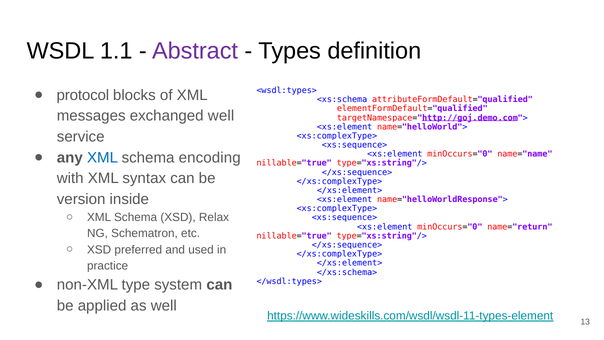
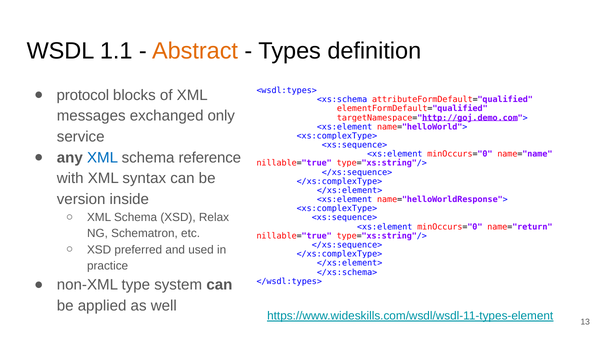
Abstract colour: purple -> orange (195, 51)
exchanged well: well -> only (221, 116)
encoding: encoding -> reference (210, 157)
